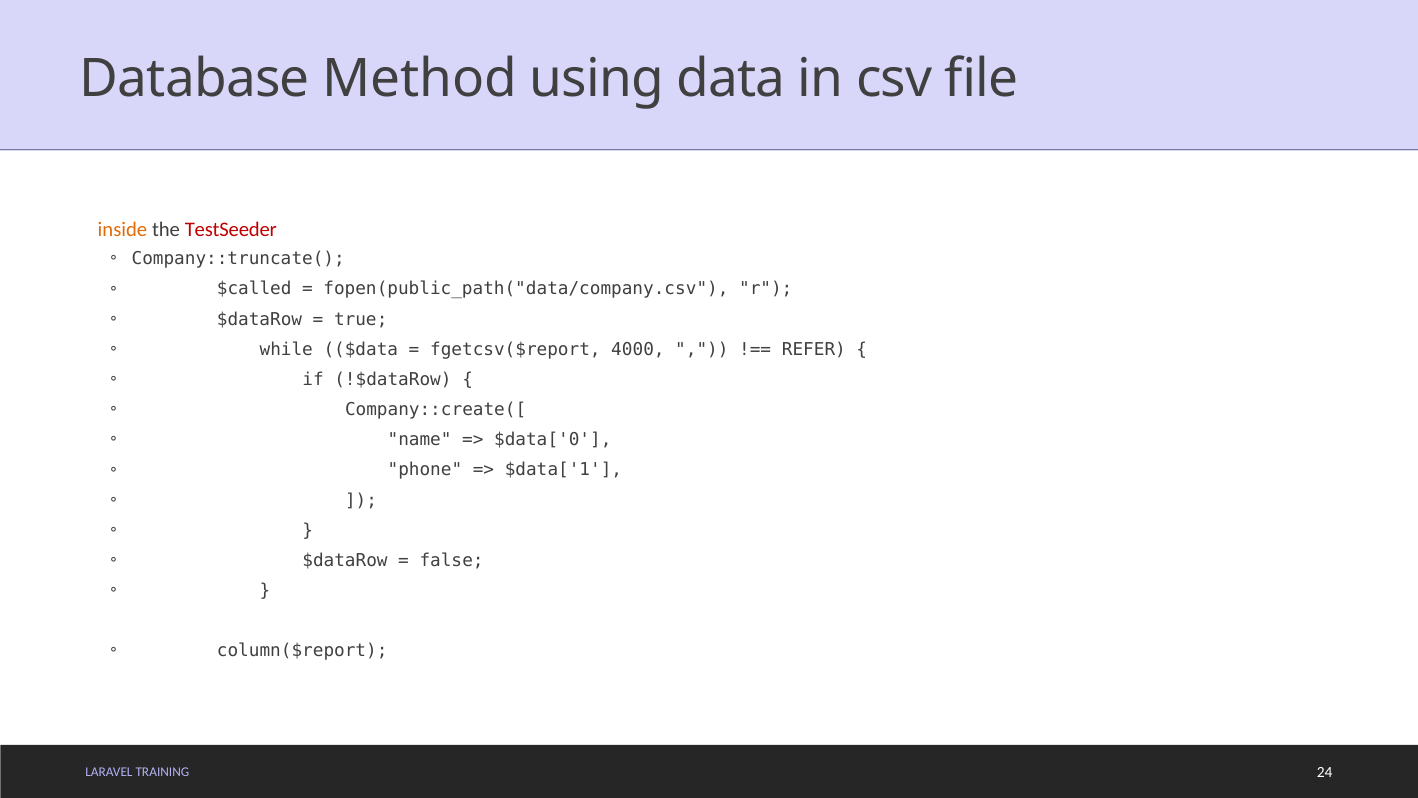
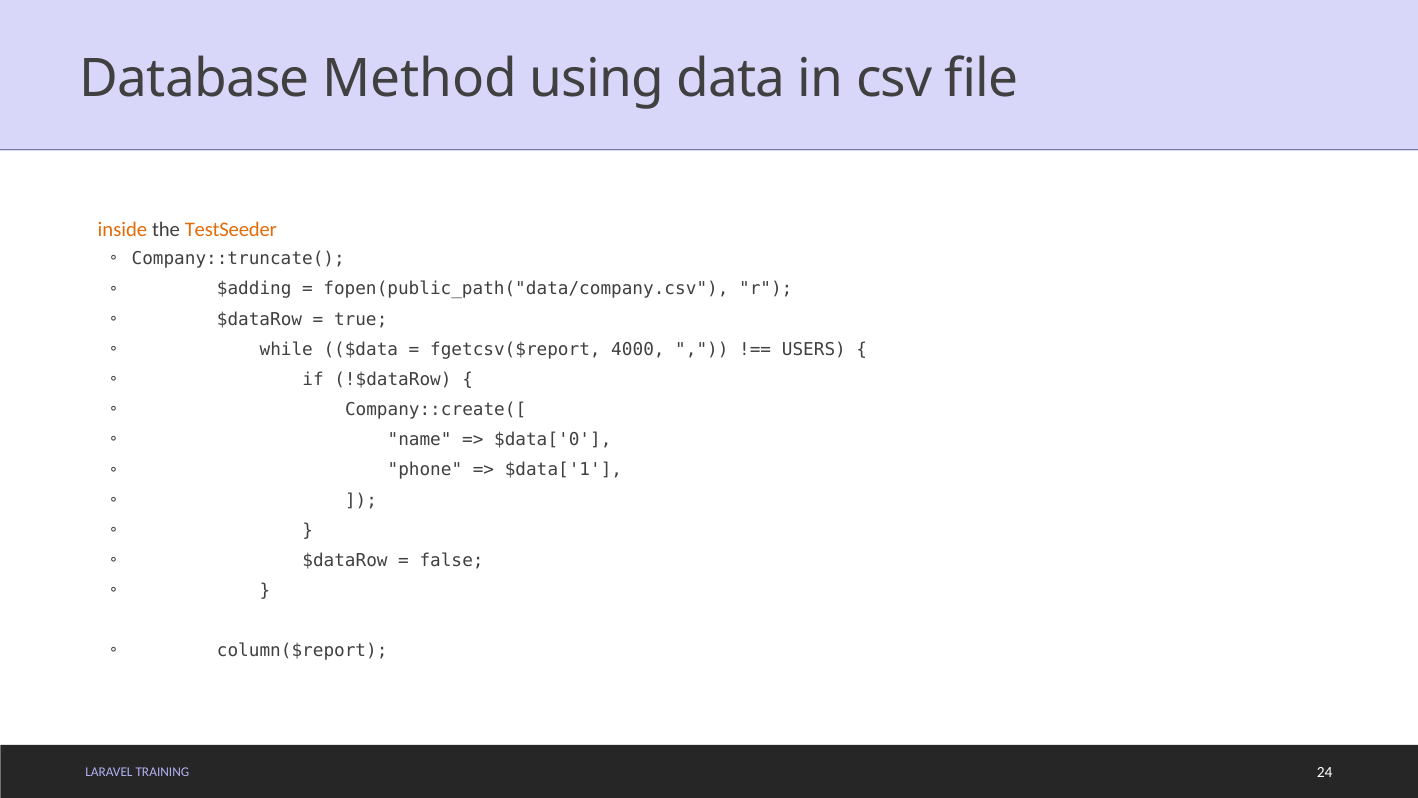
TestSeeder colour: red -> orange (231, 230)
$called: $called -> $adding (254, 289)
REFER: REFER -> USERS (814, 349)
